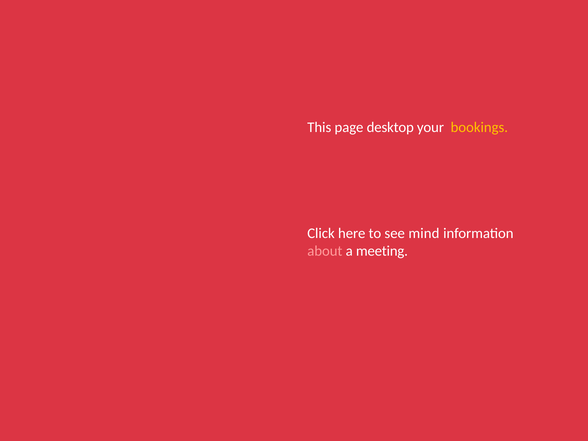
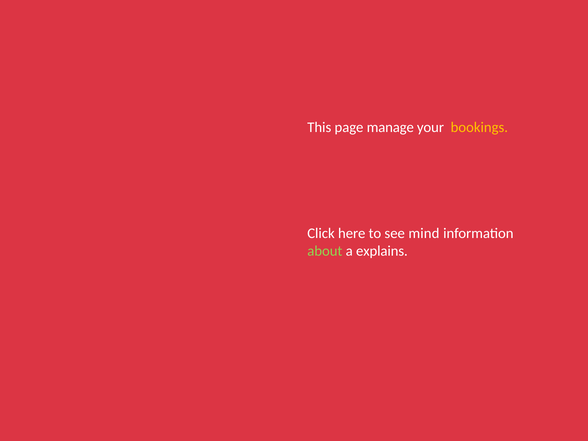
desktop: desktop -> manage (390, 127)
about colour: pink -> light green (325, 251)
meeting: meeting -> explains (382, 251)
